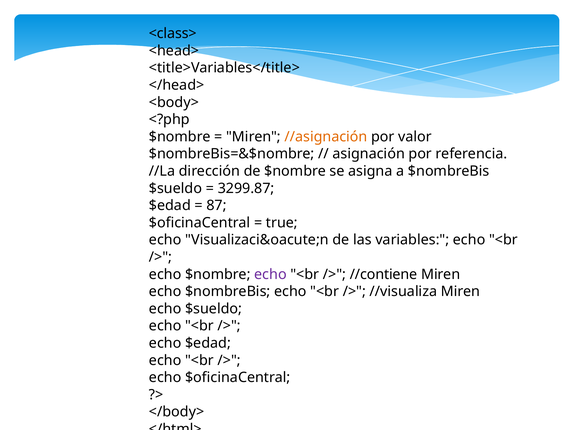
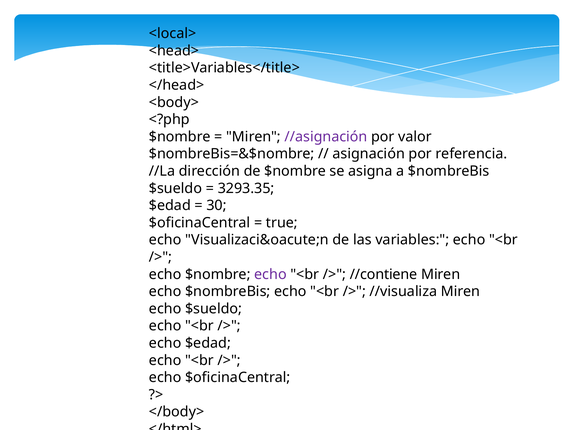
<class>: <class> -> <local> (173, 33)
//asignación colour: orange -> purple (326, 137)
3299.87: 3299.87 -> 3293.35 (246, 188)
87: 87 -> 30 (217, 205)
